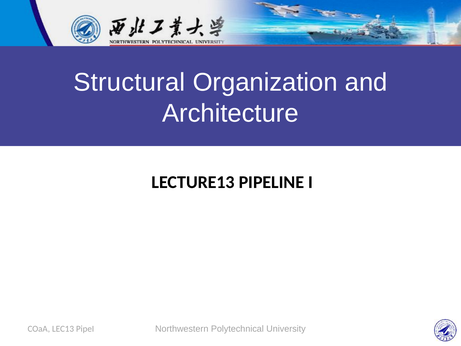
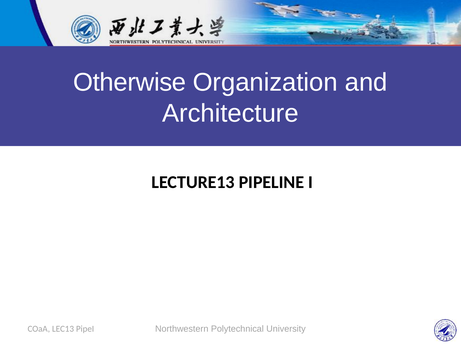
Structural: Structural -> Otherwise (130, 82)
